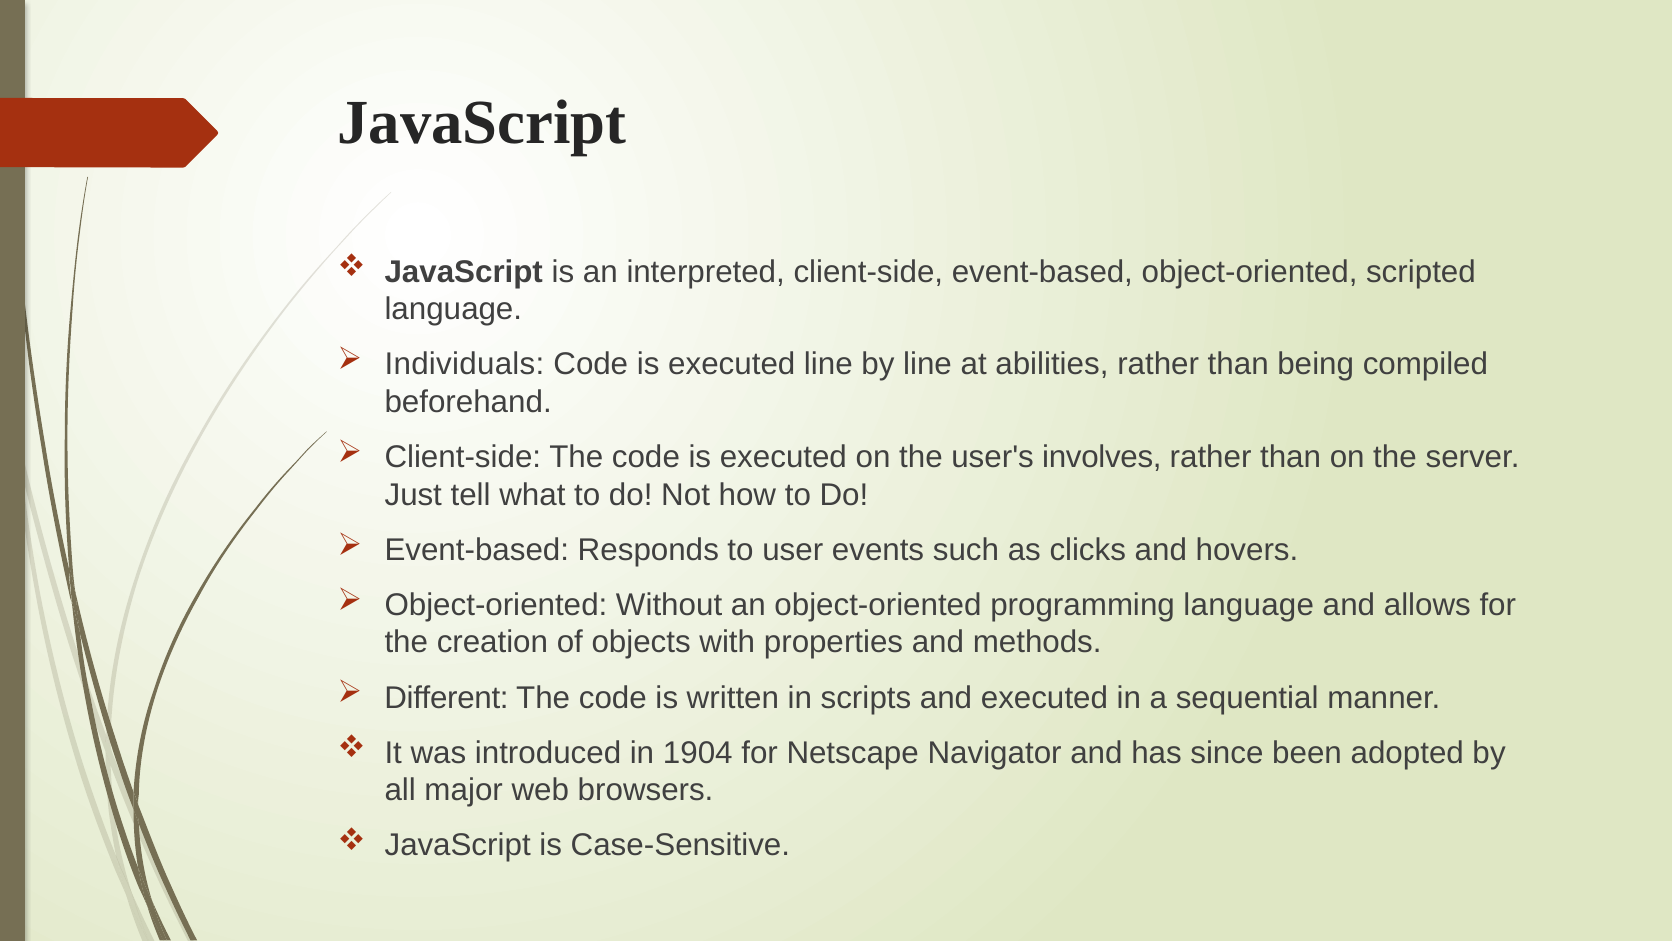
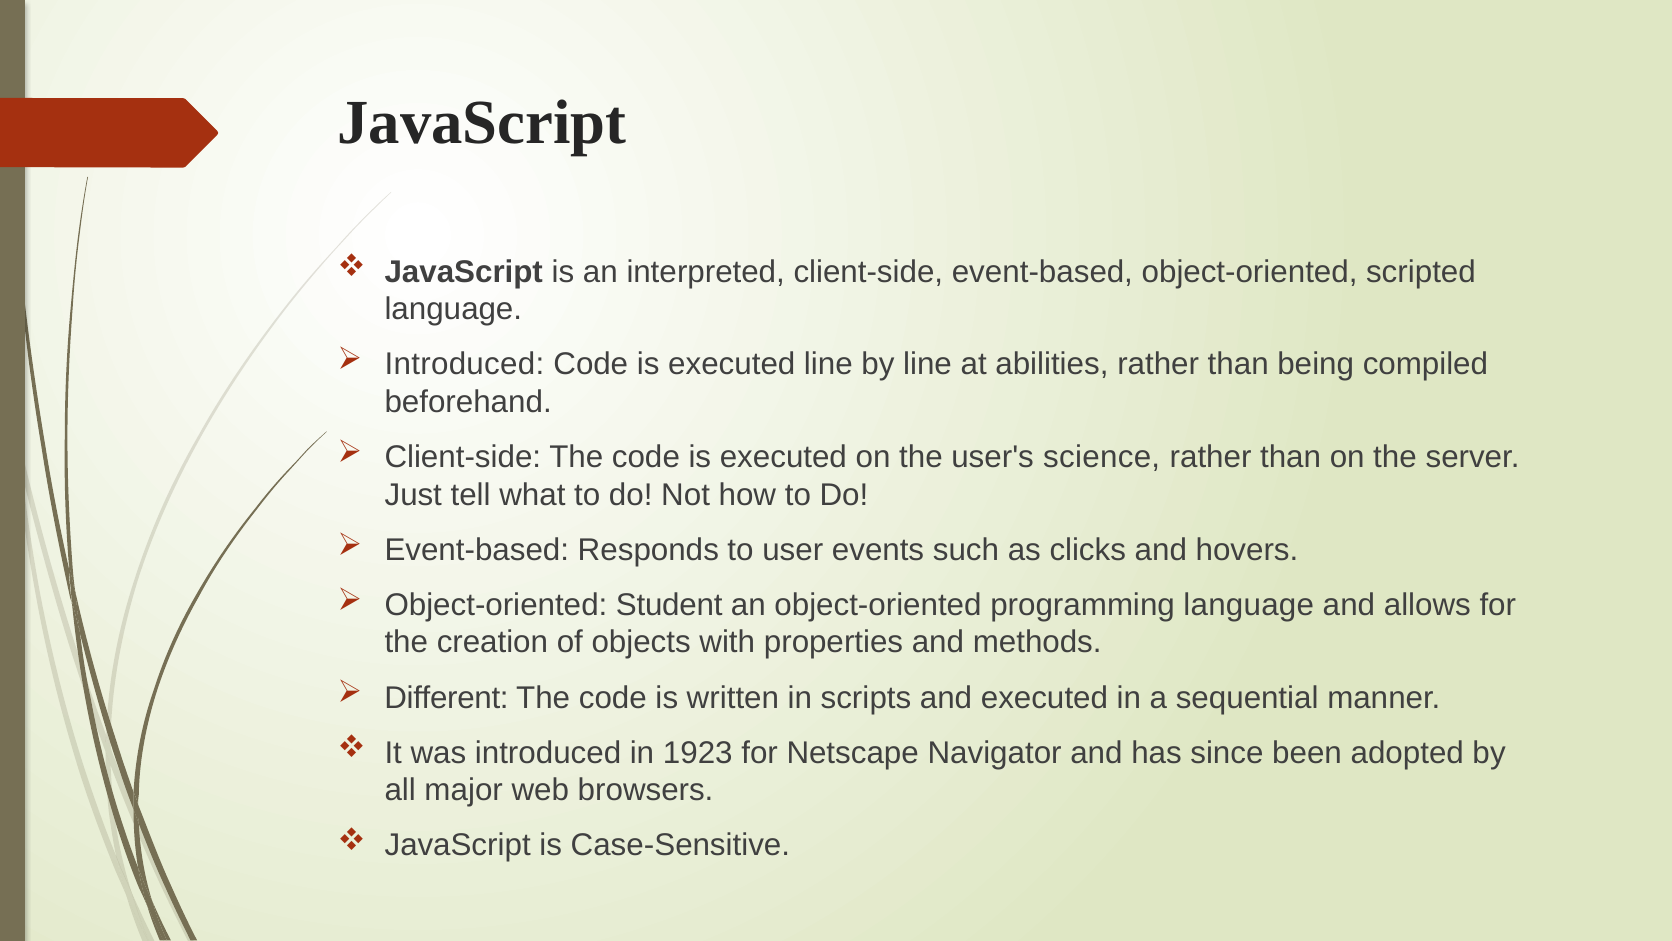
Individuals: Individuals -> Introduced (464, 364)
involves: involves -> science (1102, 457)
Without: Without -> Student (669, 605)
1904: 1904 -> 1923 (698, 752)
